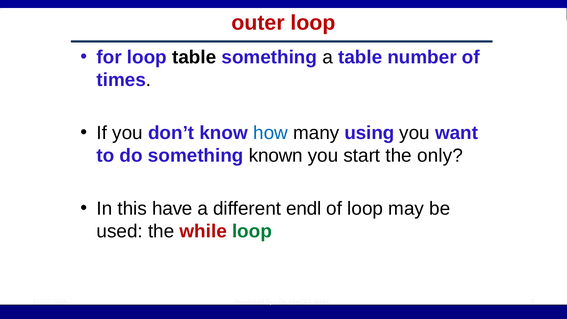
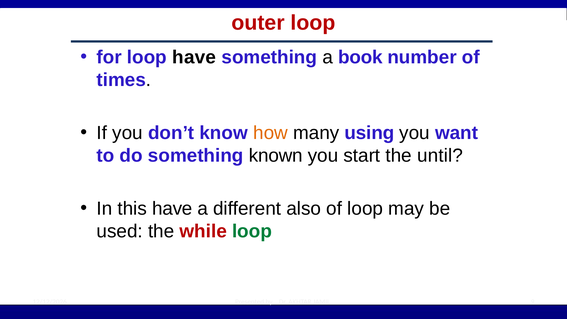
loop table: table -> have (194, 57)
a table: table -> book (360, 57)
how colour: blue -> orange (271, 133)
only: only -> until (440, 156)
endl: endl -> also (304, 209)
